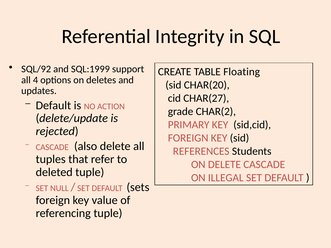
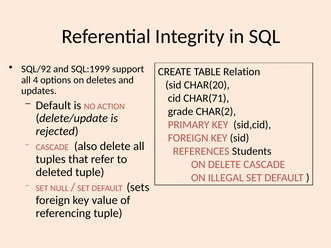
Floating: Floating -> Relation (242, 72)
CHAR(27: CHAR(27 -> CHAR(71 (206, 98)
